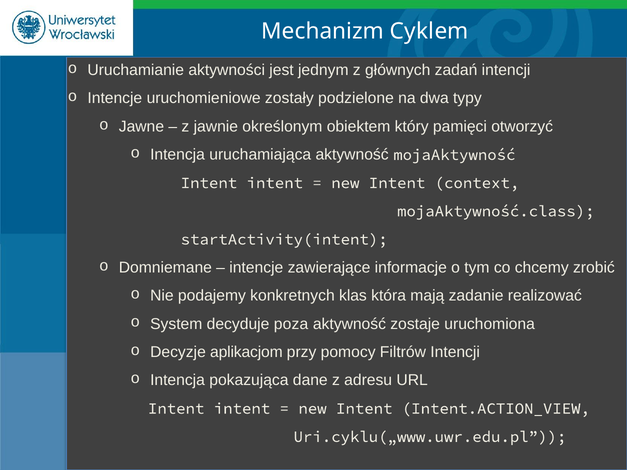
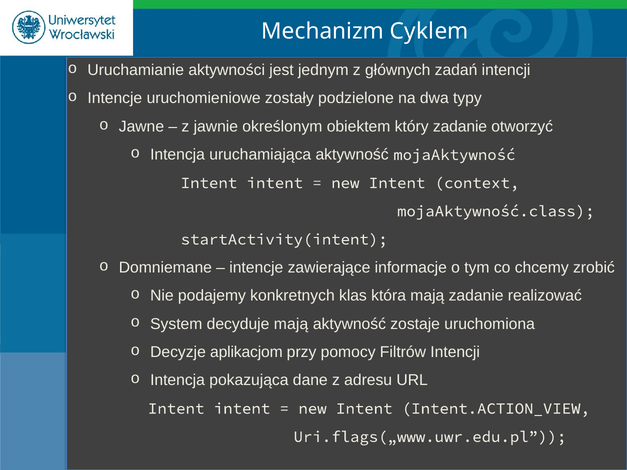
który pamięci: pamięci -> zadanie (460, 127)
decyduje poza: poza -> mają (291, 324)
Uri.cyklu(„www.uwr.edu.pl: Uri.cyklu(„www.uwr.edu.pl -> Uri.flags(„www.uwr.edu.pl (430, 437)
